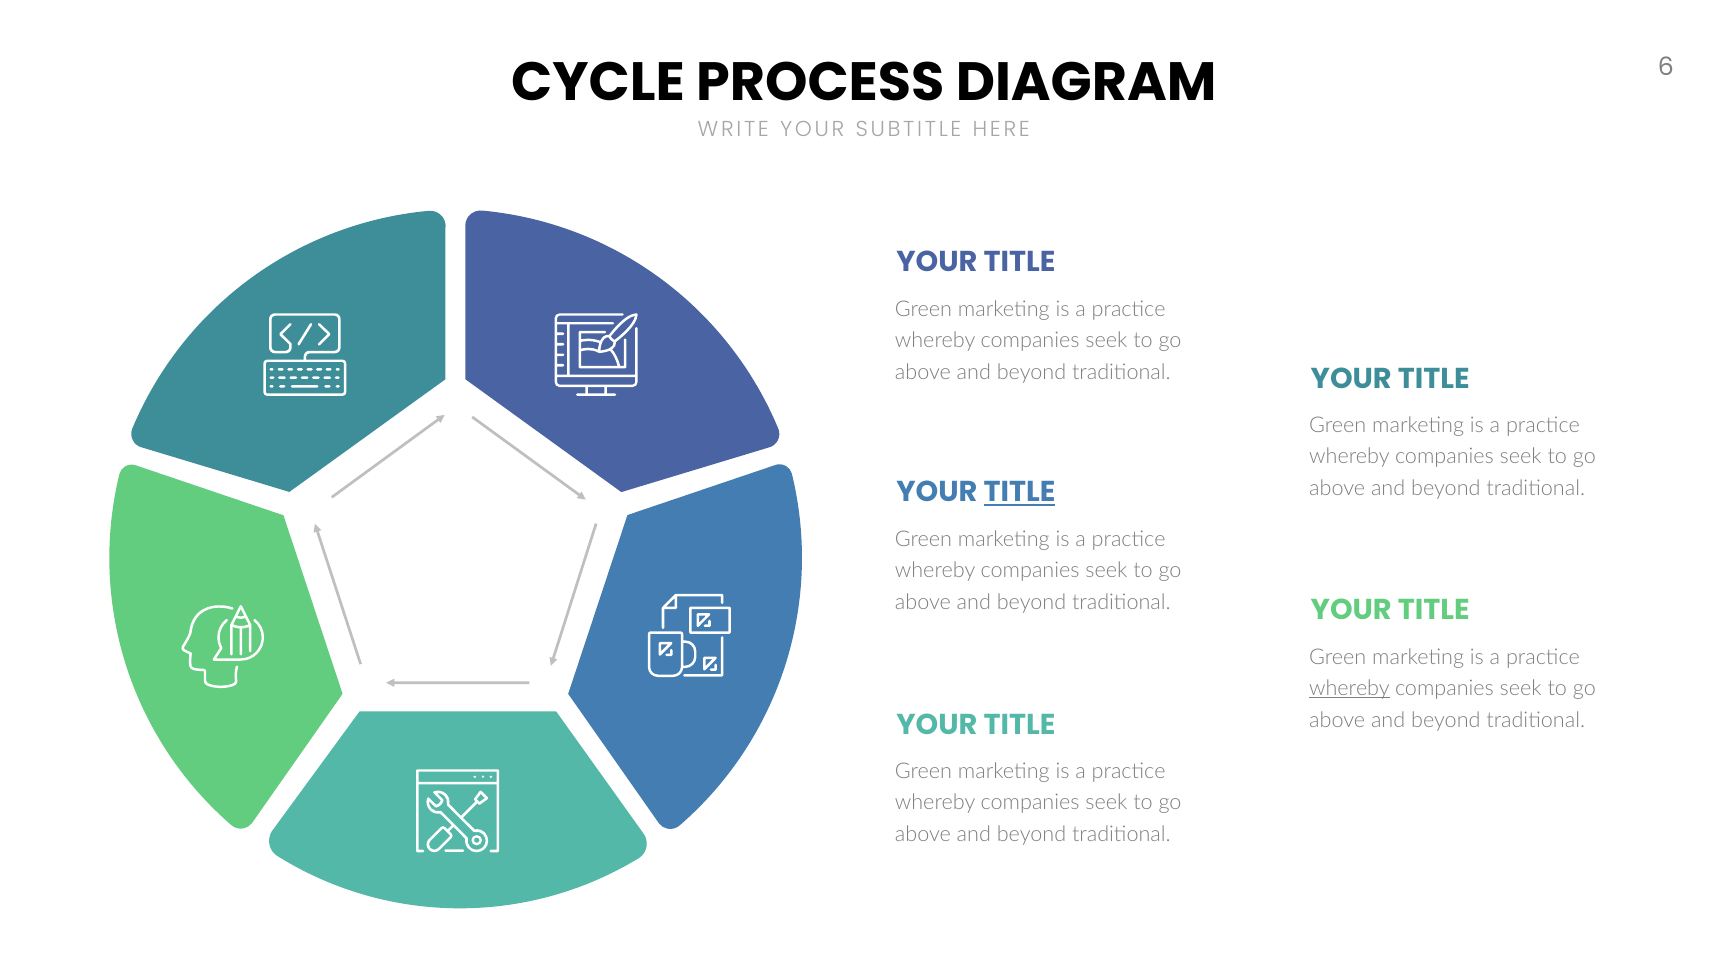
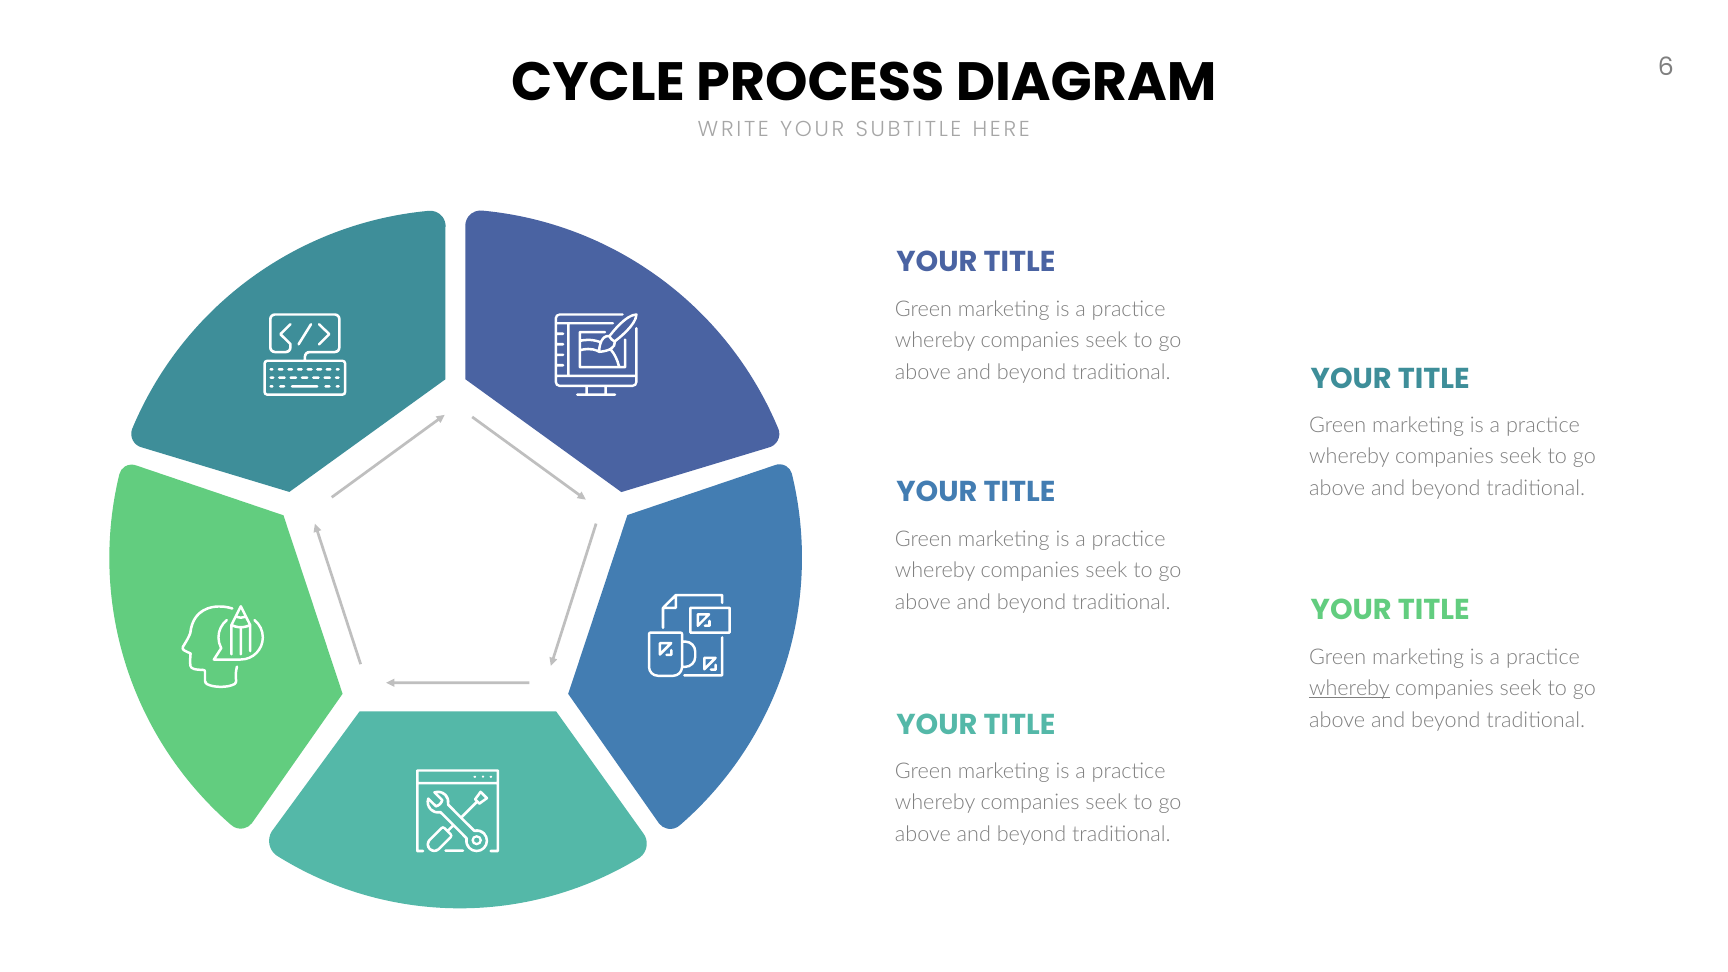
TITLE underline: present -> none (1019, 493)
